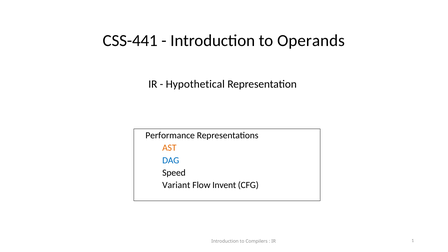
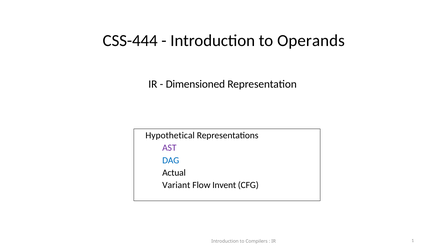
CSS-441: CSS-441 -> CSS-444 (130, 41)
Hypothetical: Hypothetical -> Dimensioned (195, 84)
Performance: Performance -> Hypothetical (170, 135)
AST colour: orange -> purple (169, 148)
Speed: Speed -> Actual (174, 173)
